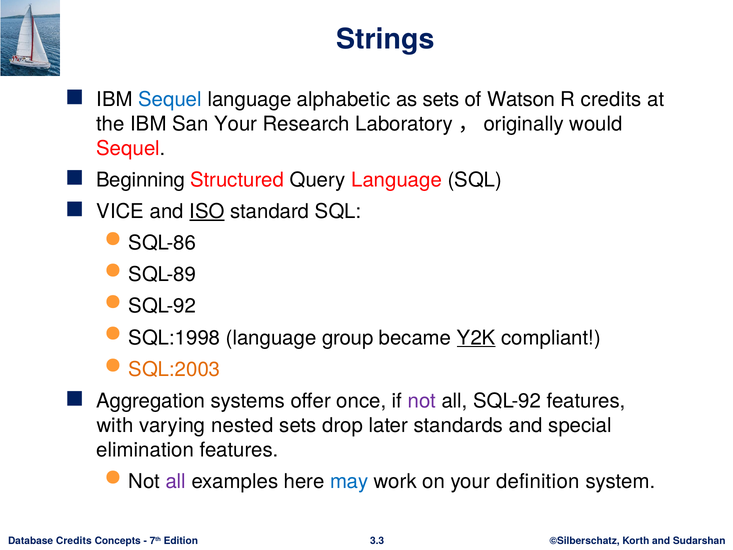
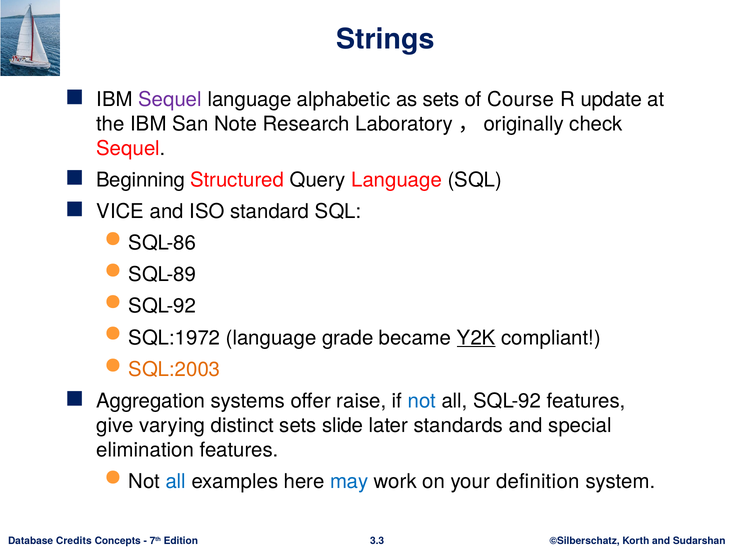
Sequel colour: blue -> purple (170, 99)
Watson: Watson -> Course (521, 99)
R credits: credits -> update (611, 99)
San Your: Your -> Note (236, 124)
would: would -> check (596, 124)
ISO underline: present -> none (207, 211)
SQL:1998: SQL:1998 -> SQL:1972 (174, 338)
group: group -> grade (348, 338)
once: once -> raise (361, 401)
not colour: purple -> blue (422, 401)
with: with -> give (115, 425)
nested: nested -> distinct (242, 425)
drop: drop -> slide (343, 425)
all colour: purple -> blue (176, 481)
